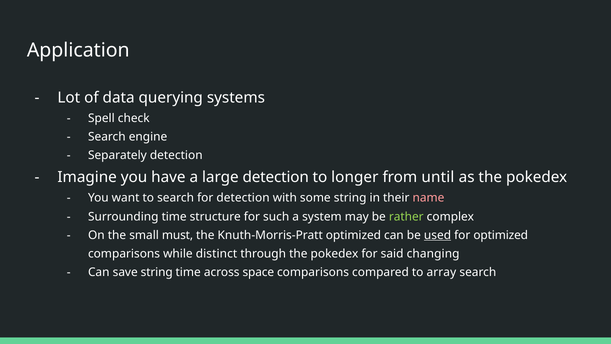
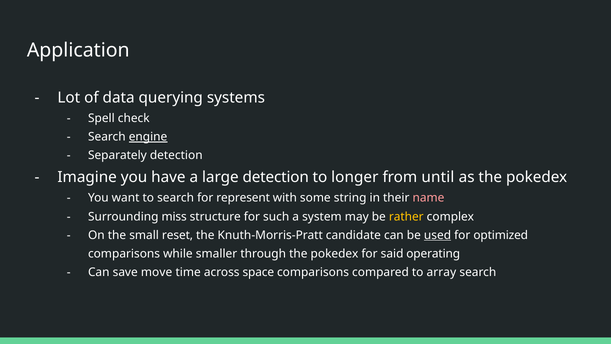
engine underline: none -> present (148, 137)
for detection: detection -> represent (243, 198)
Surrounding time: time -> miss (174, 216)
rather colour: light green -> yellow (406, 216)
must: must -> reset (177, 235)
Knuth-Morris-Pratt optimized: optimized -> candidate (353, 235)
distinct: distinct -> smaller (217, 254)
changing: changing -> operating (433, 254)
save string: string -> move (157, 272)
